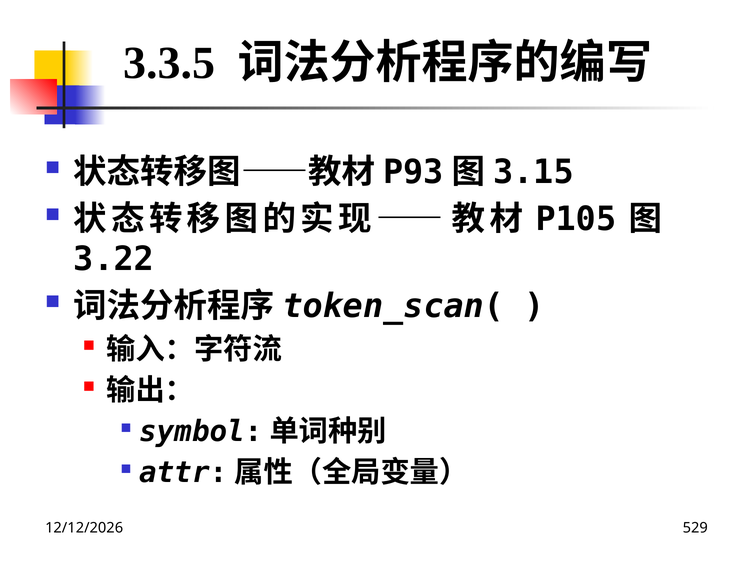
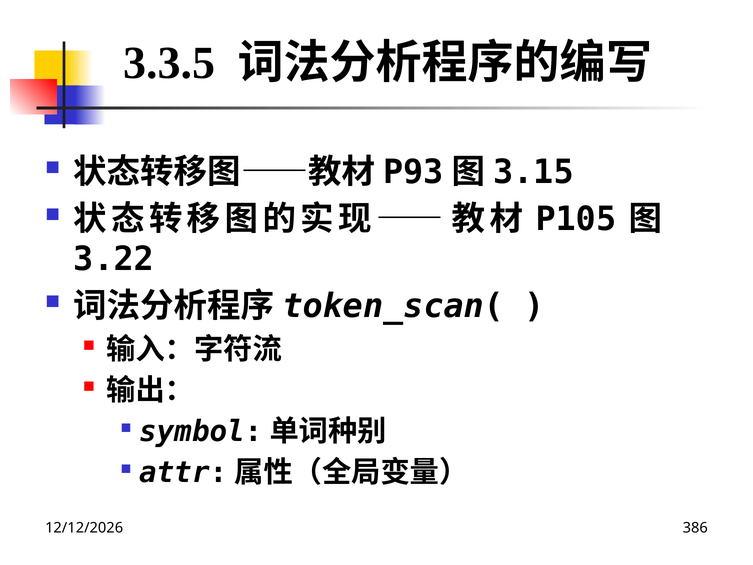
529: 529 -> 386 (695, 528)
